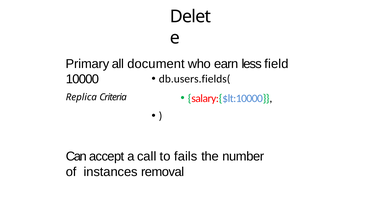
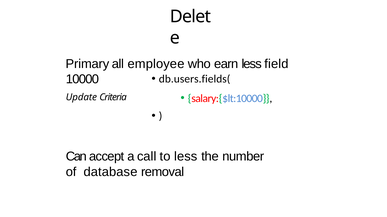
document: document -> employee (156, 64)
Replica: Replica -> Update (81, 98)
to fails: fails -> less (186, 157)
instances: instances -> database (111, 172)
